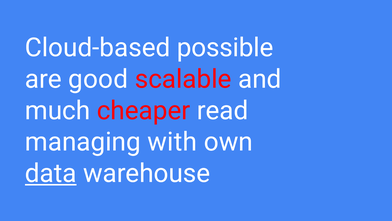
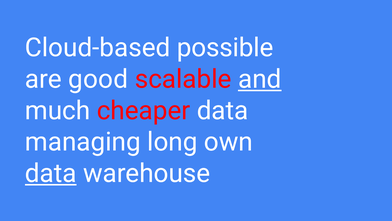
and underline: none -> present (260, 79)
cheaper read: read -> data (223, 110)
with: with -> long (172, 142)
